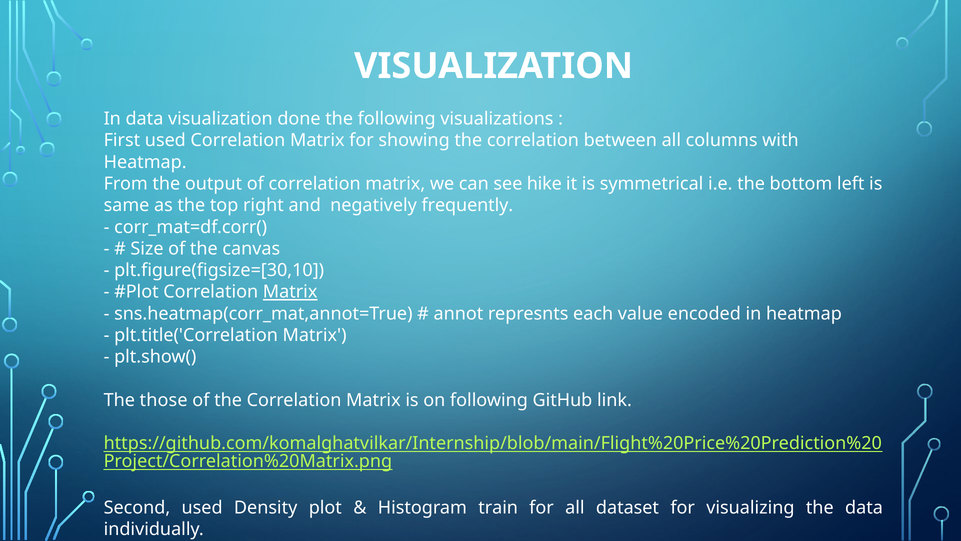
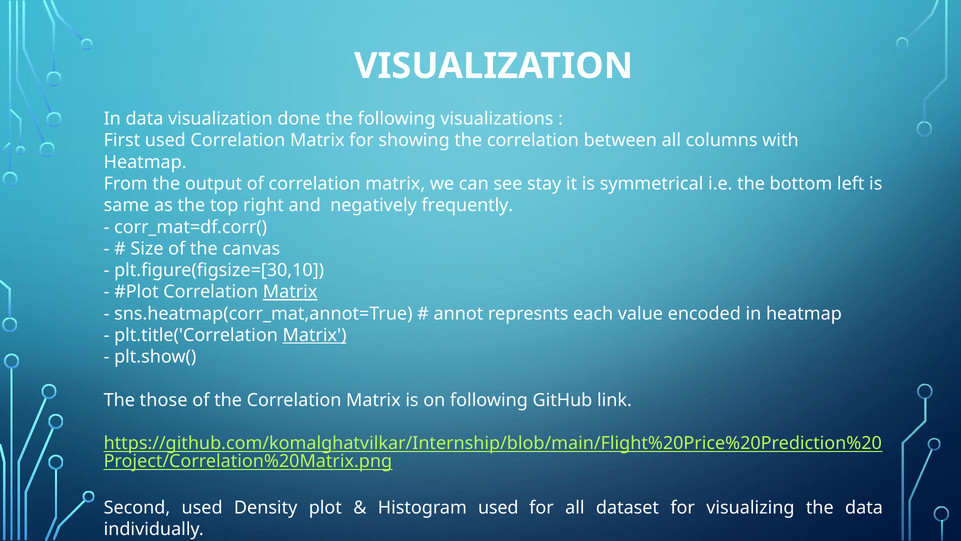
hike: hike -> stay (544, 184)
Matrix underline: none -> present (315, 335)
Histogram train: train -> used (498, 507)
